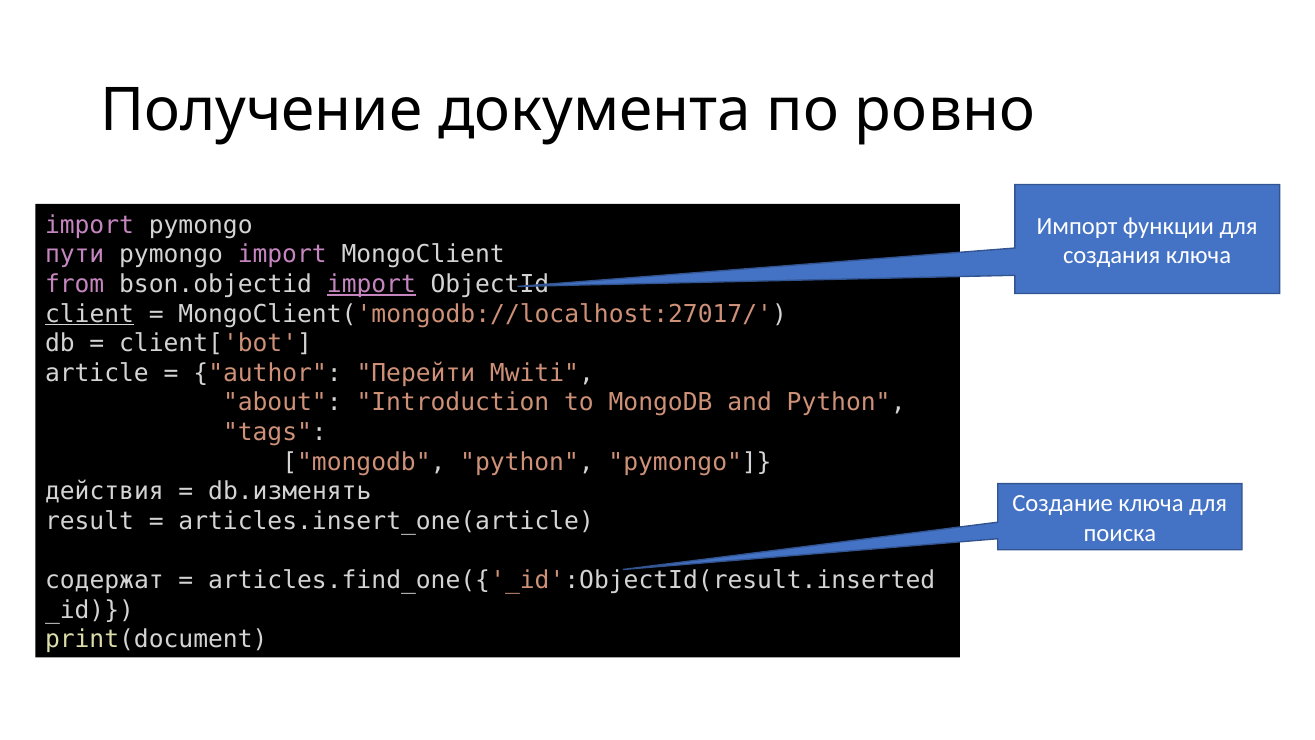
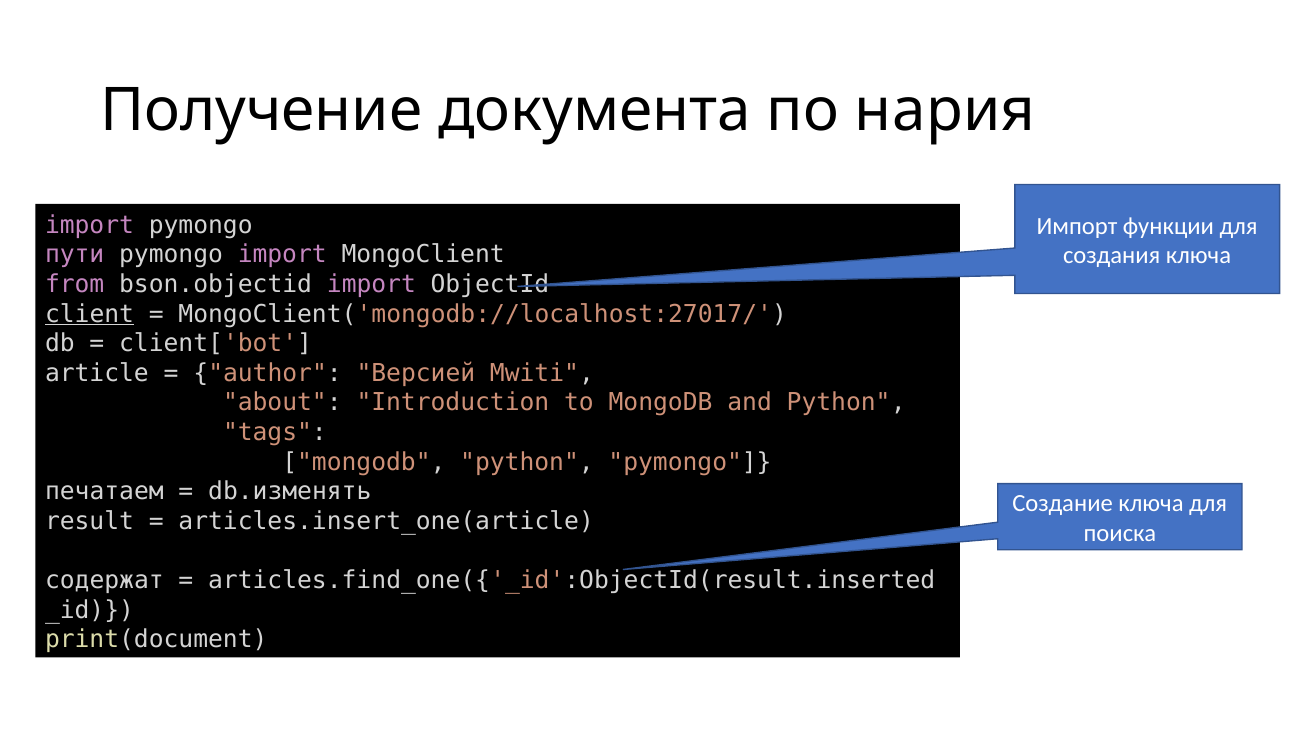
ровно: ровно -> нария (945, 110)
import underline: present -> none (371, 284)
Перейти: Перейти -> Версией (416, 373)
действия: действия -> печатаем (104, 491)
